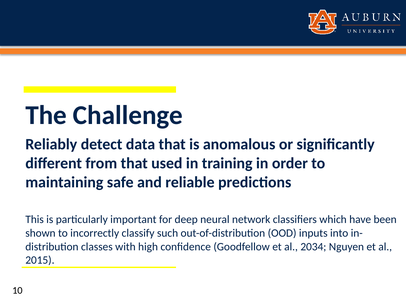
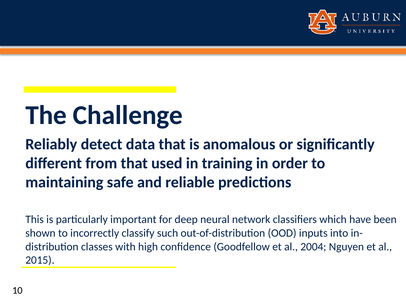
2034: 2034 -> 2004 (313, 246)
